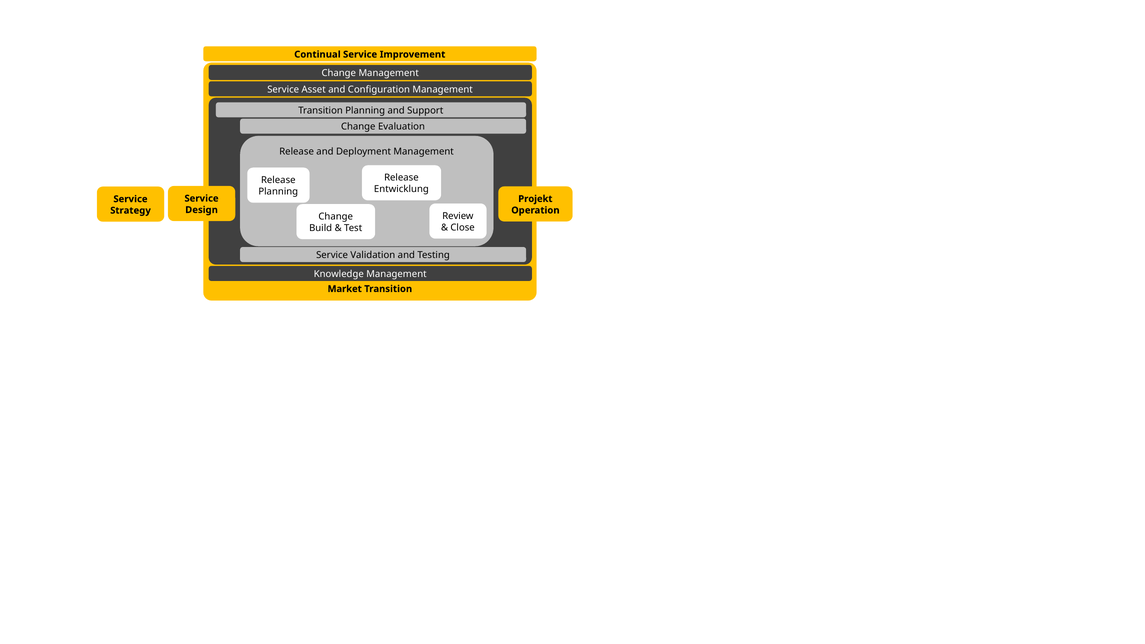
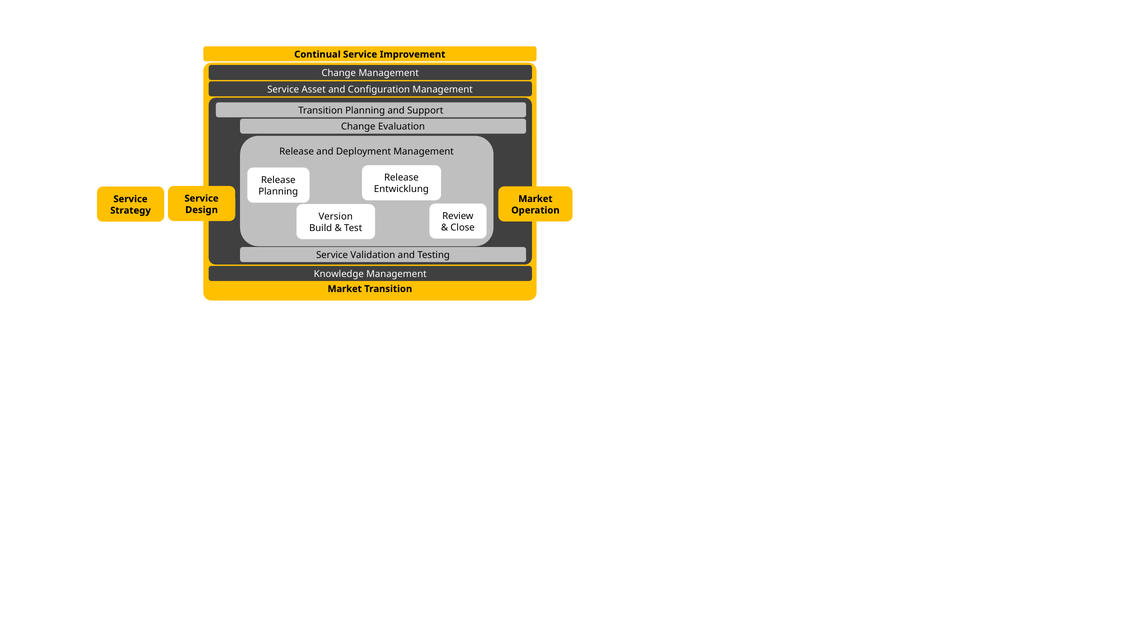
Projekt: Projekt -> Market (535, 199)
Change: Change -> Version (336, 217)
